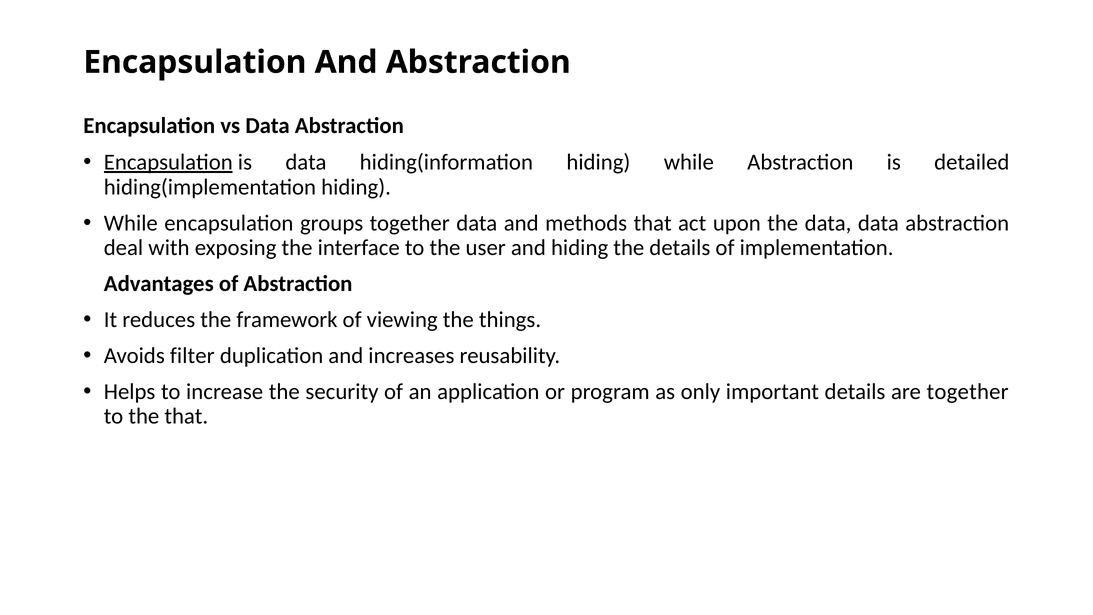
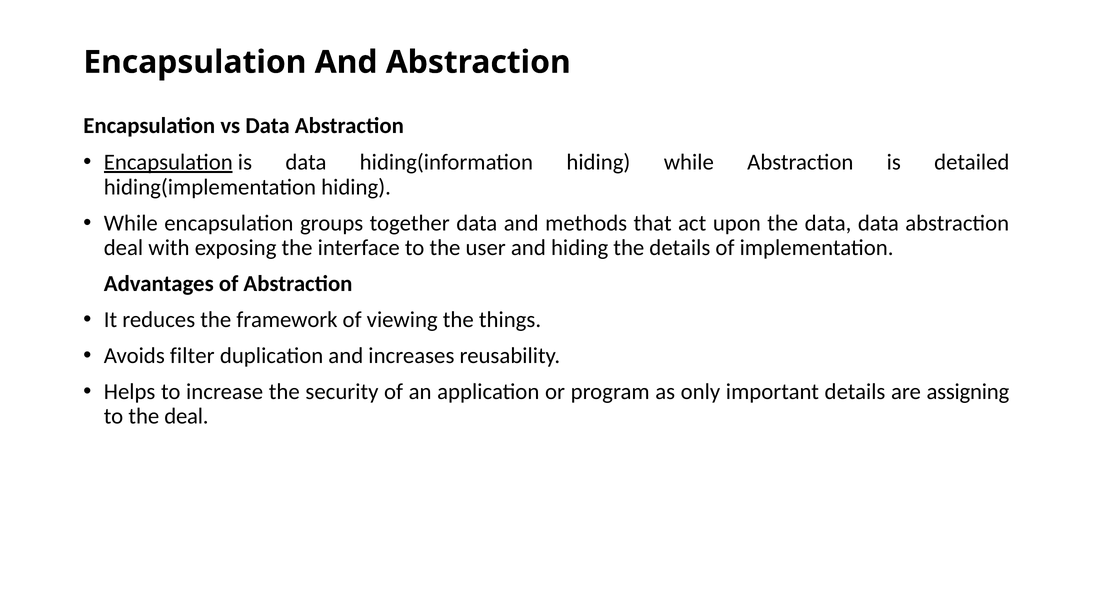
are together: together -> assigning (968, 392)
the that: that -> deal (186, 416)
